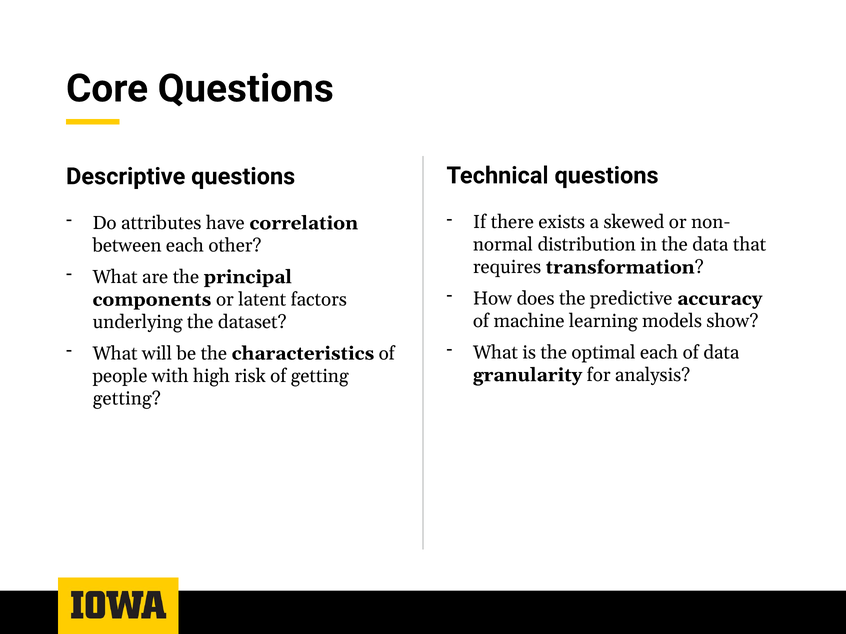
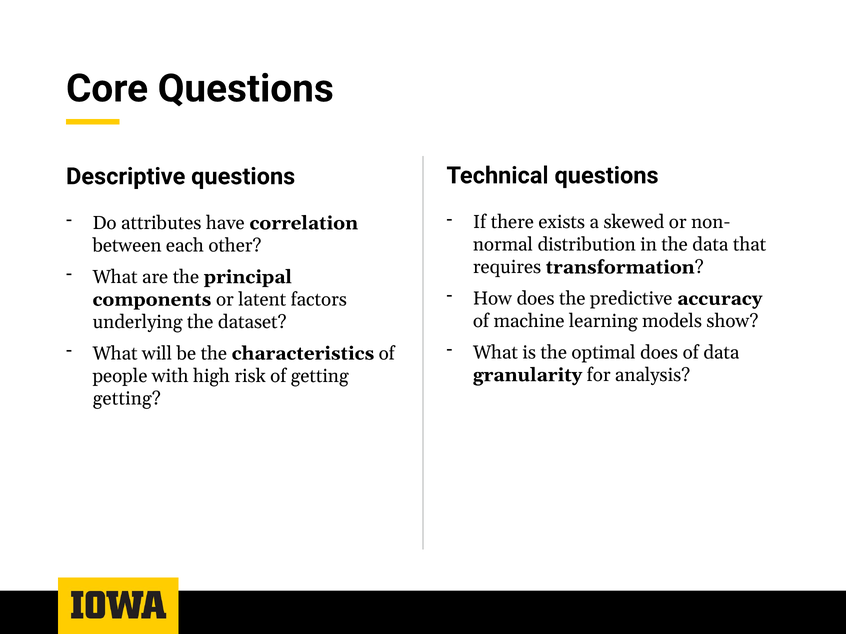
optimal each: each -> does (659, 353)
